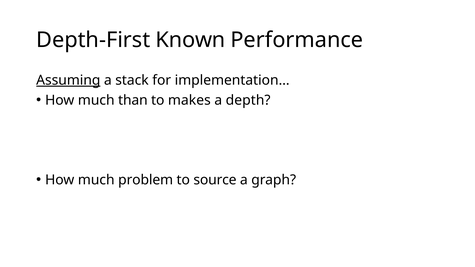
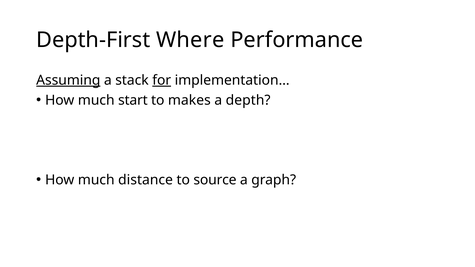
Known: Known -> Where (190, 40)
for underline: none -> present (162, 80)
than: than -> start (133, 100)
problem: problem -> distance (146, 180)
